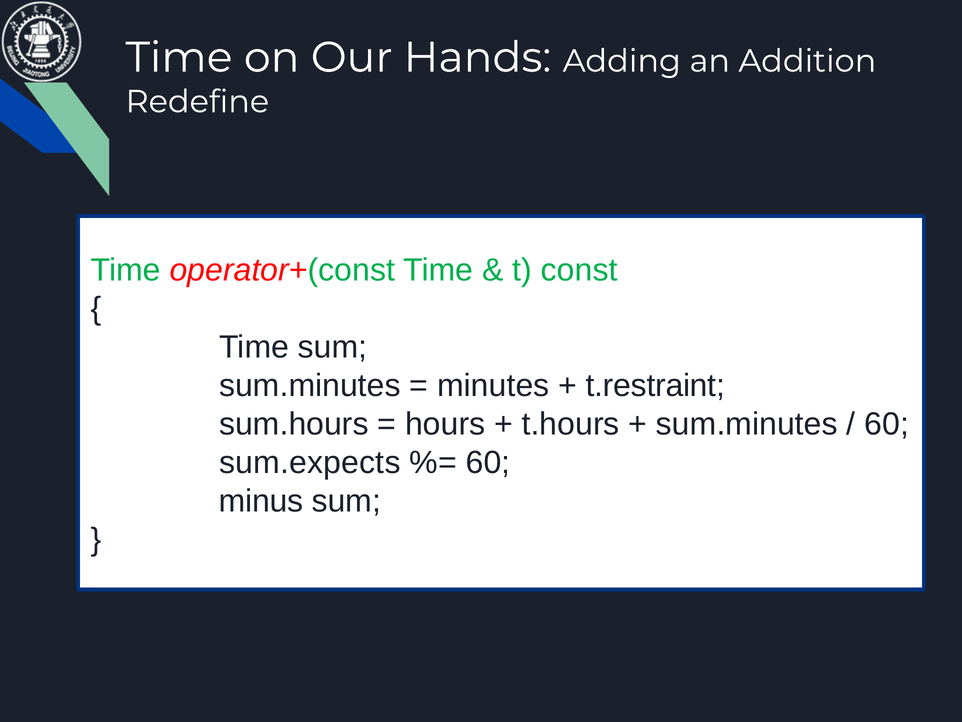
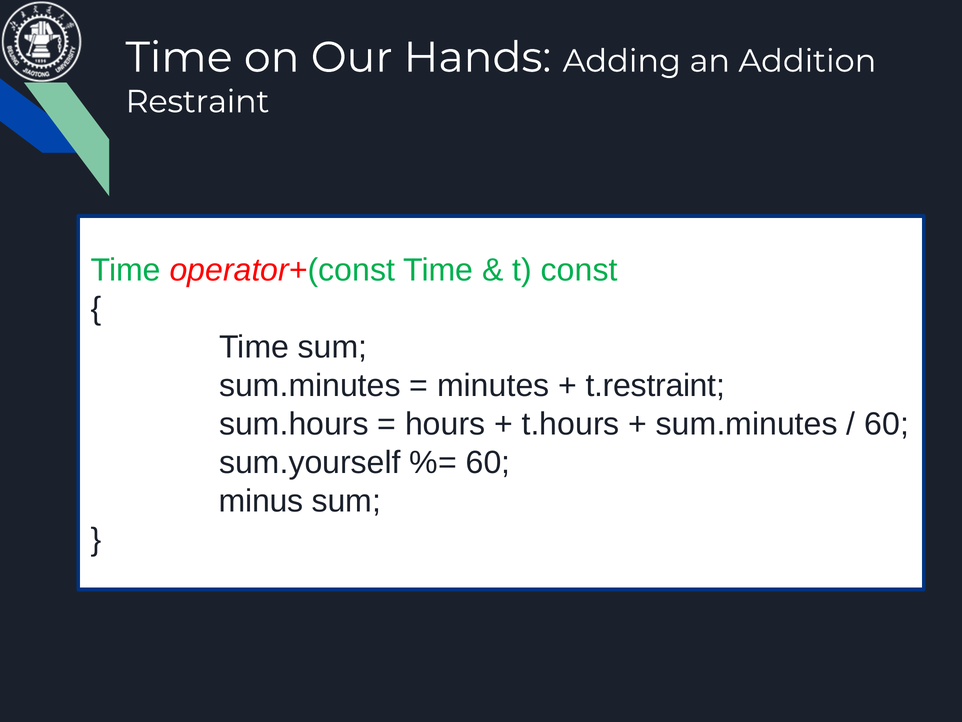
Redefine: Redefine -> Restraint (197, 102)
sum.expects: sum.expects -> sum.yourself (310, 462)
